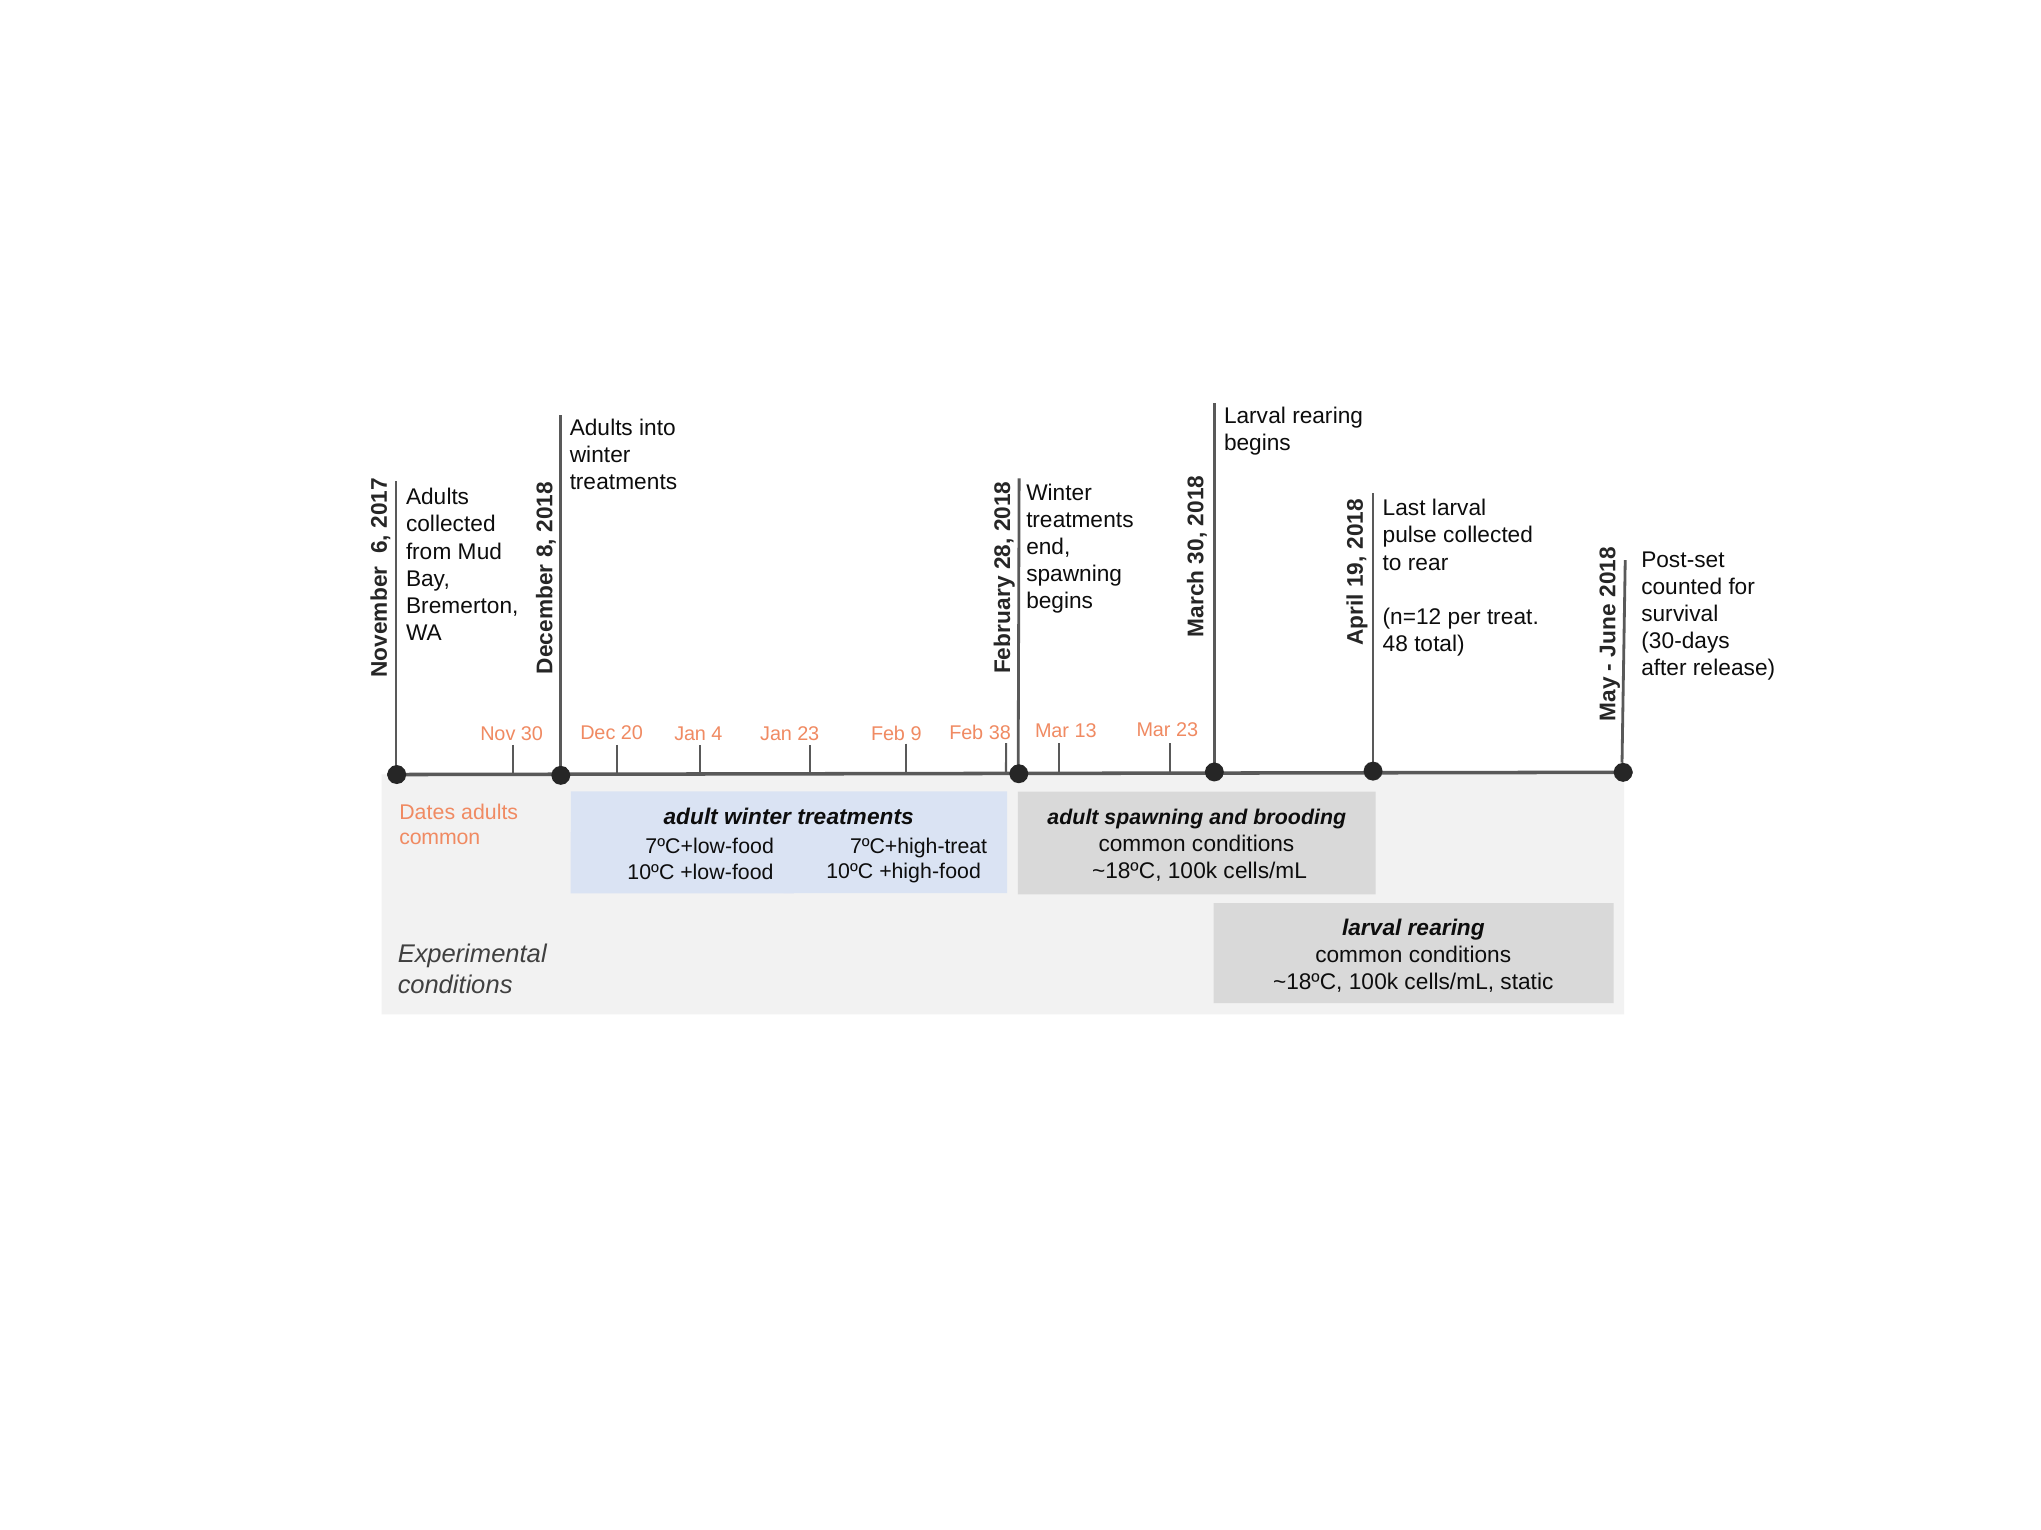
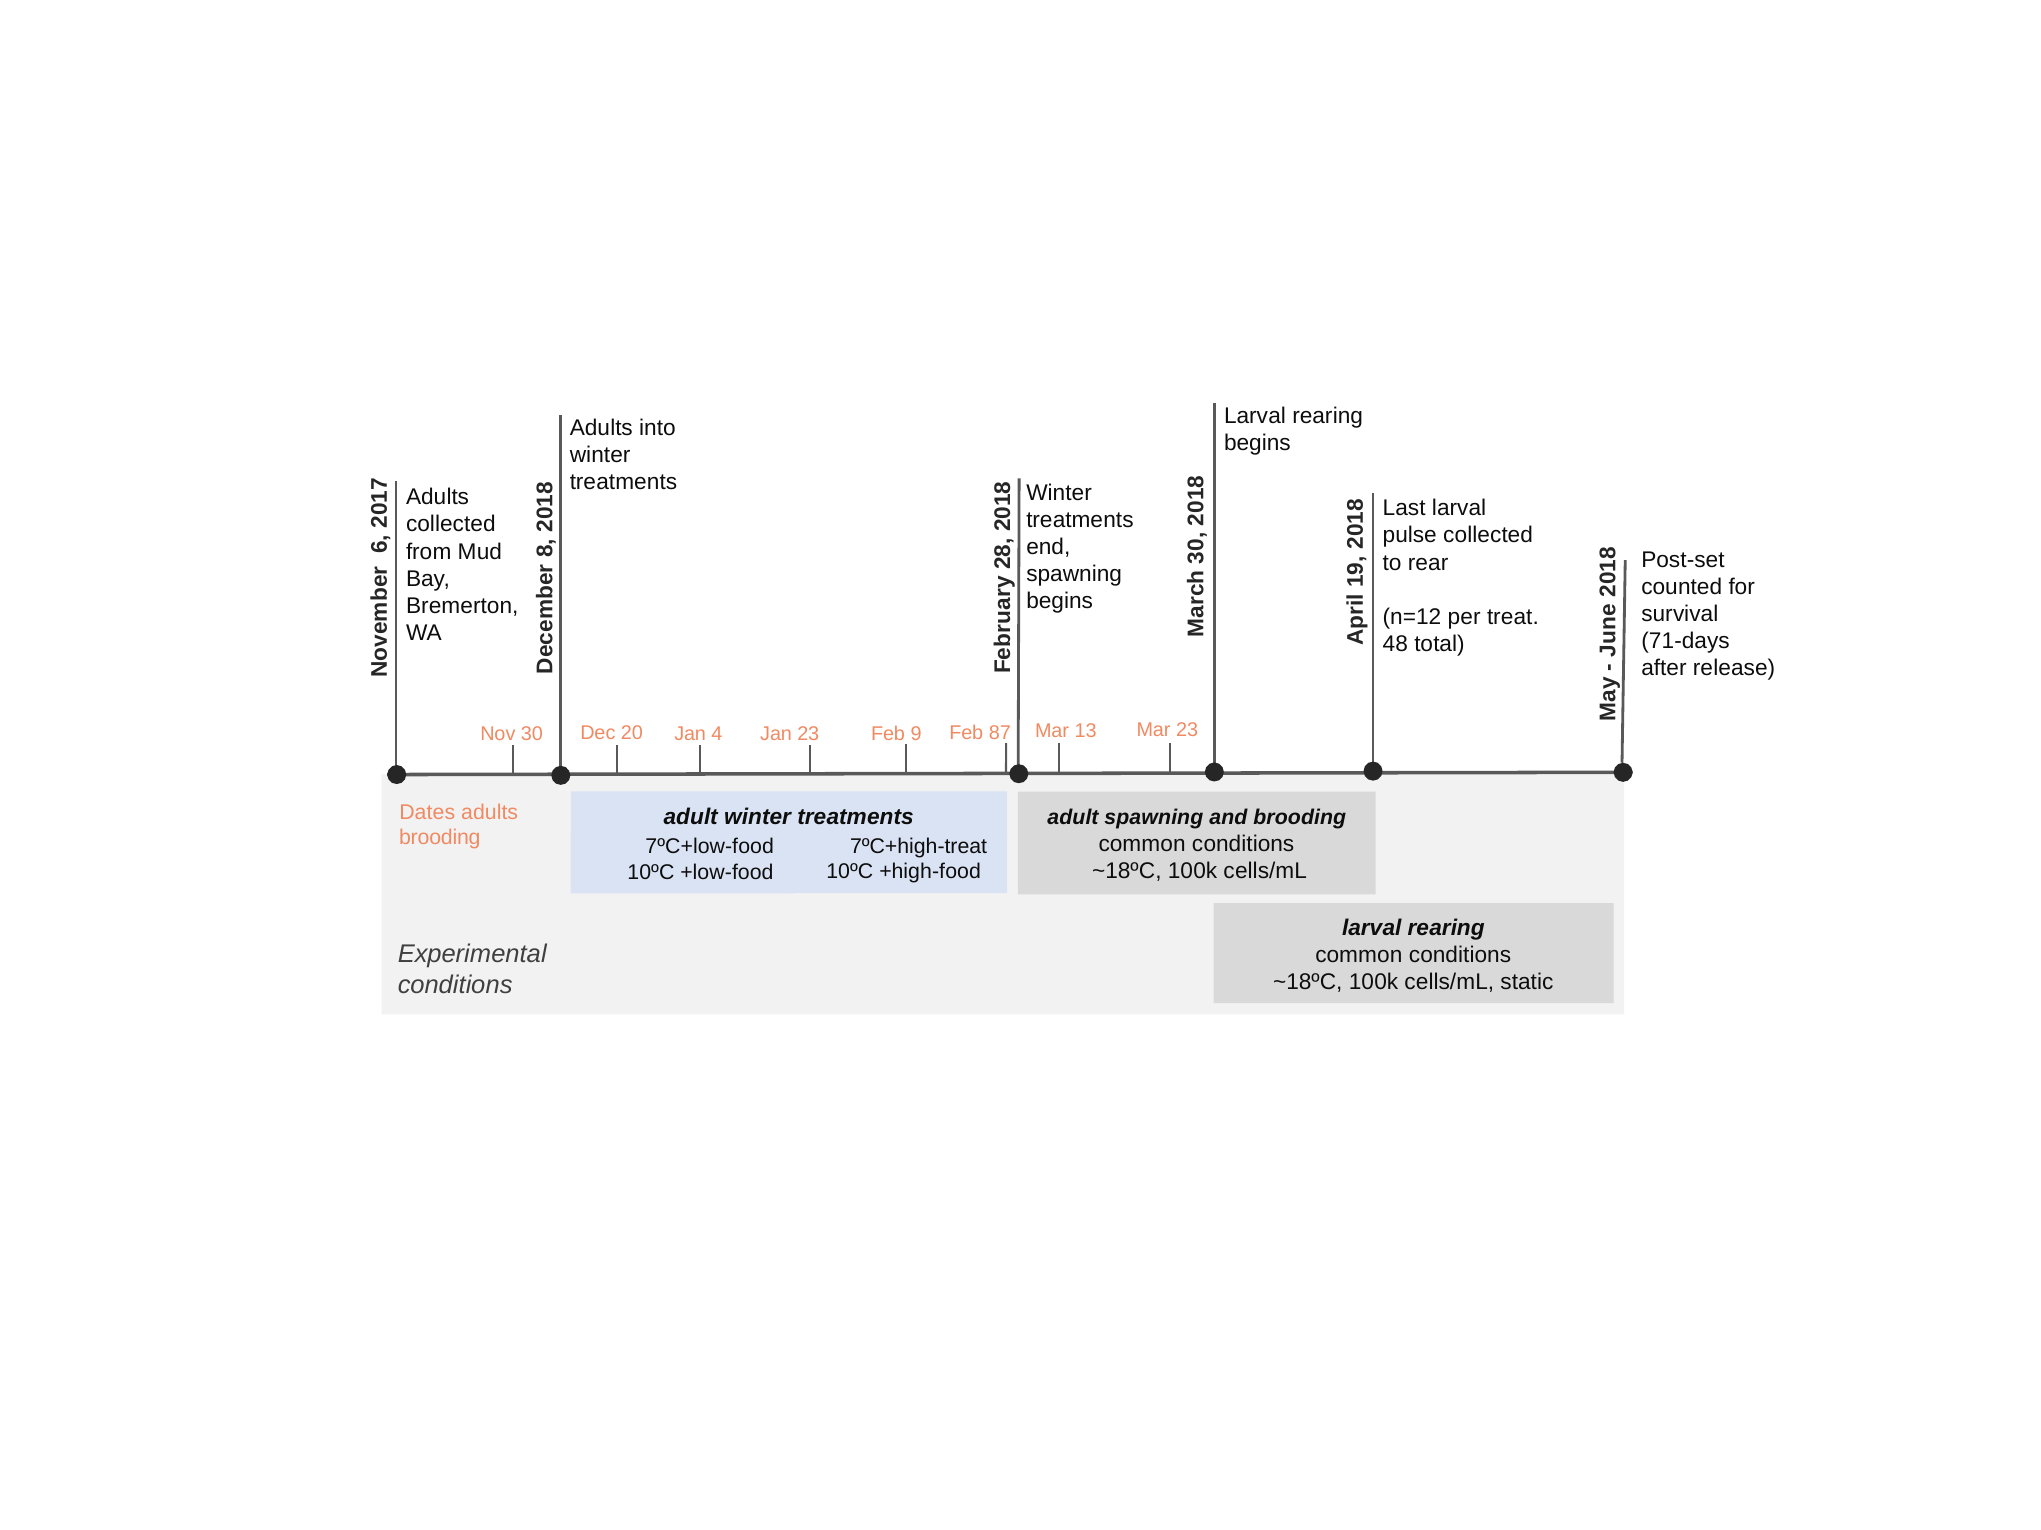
30-days: 30-days -> 71-days (1686, 641)
38: 38 -> 87 (1000, 733)
common: common -> brooding (440, 838)
